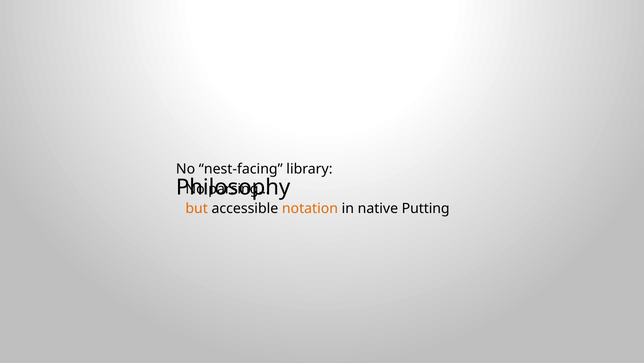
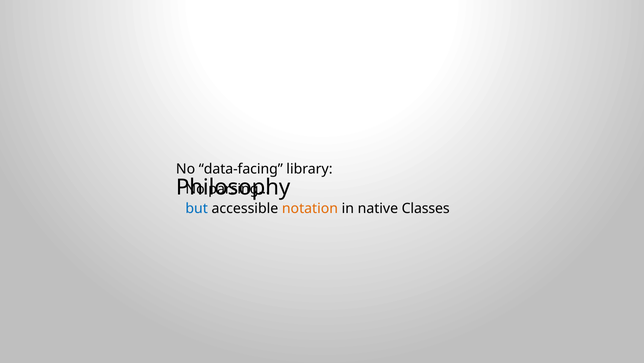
nest-facing: nest-facing -> data-facing (241, 169)
but colour: orange -> blue (197, 208)
Putting: Putting -> Classes (426, 208)
